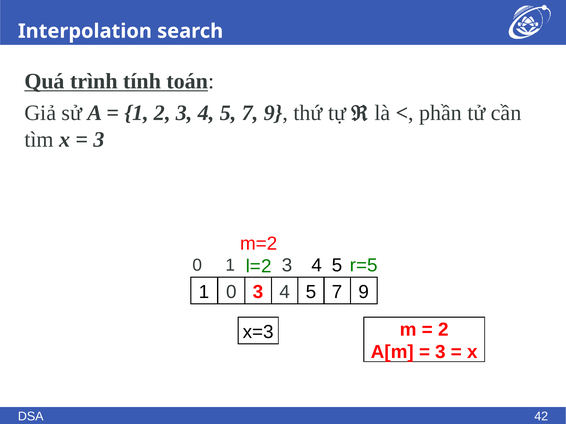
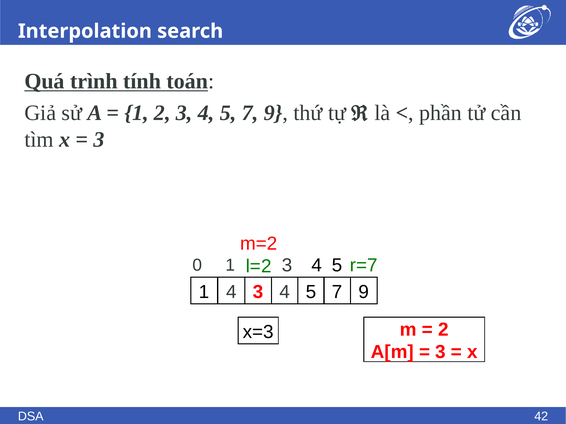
r=5: r=5 -> r=7 (364, 265)
1 0: 0 -> 4 (231, 292)
